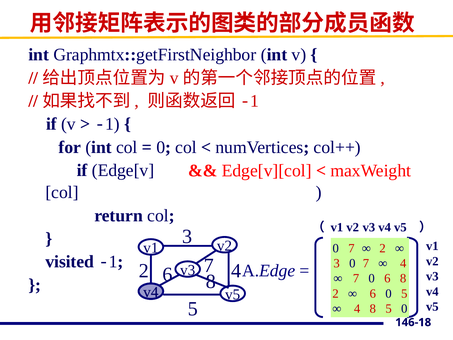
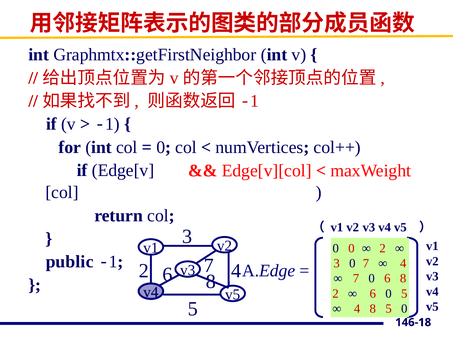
7: 7 -> 0 (351, 248)
visited: visited -> public (70, 262)
